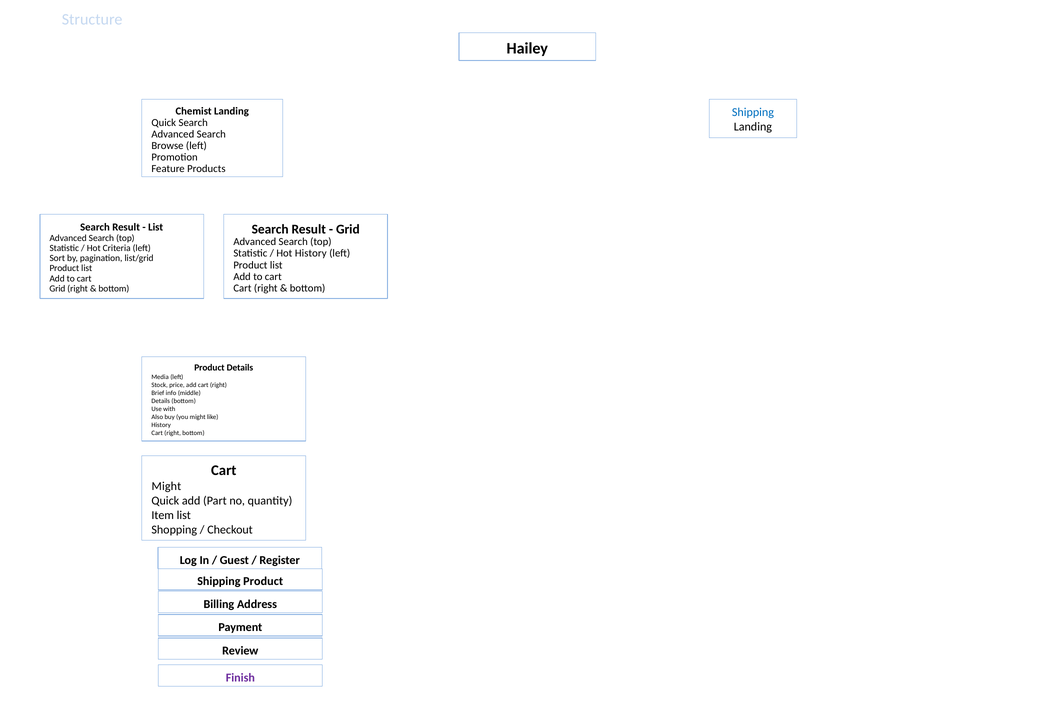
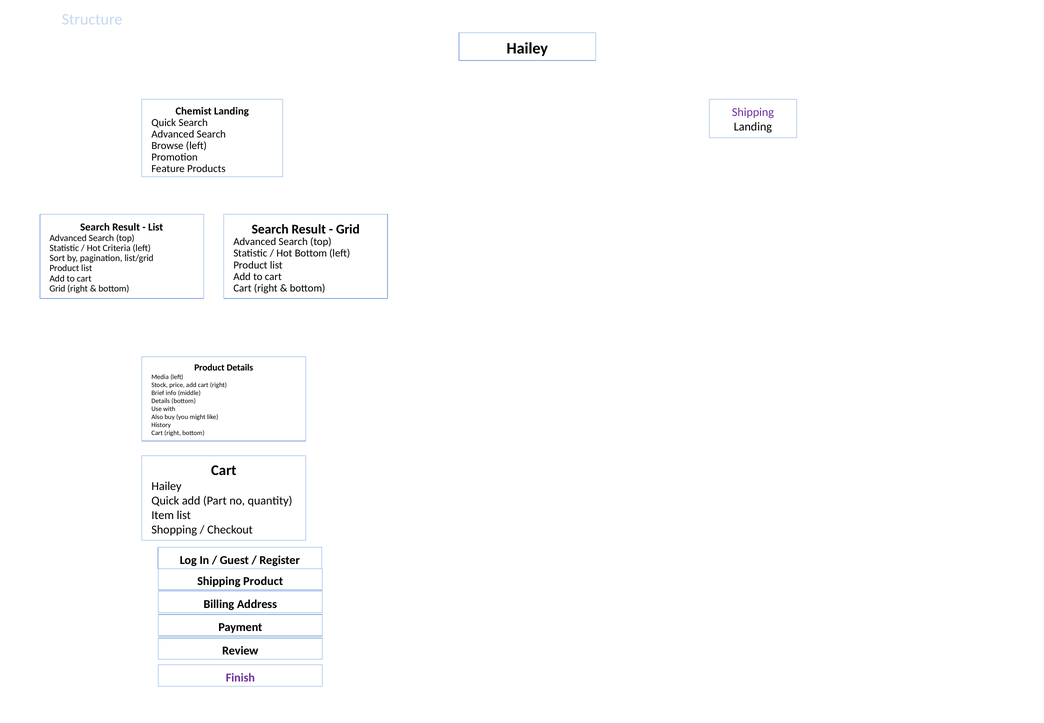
Shipping colour: blue -> purple (753, 112)
Hot History: History -> Bottom (311, 253)
Might: Might -> Hailey (166, 486)
